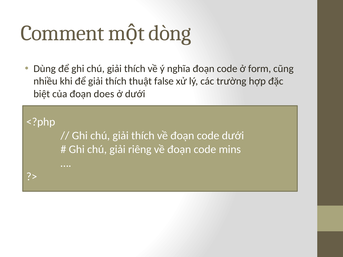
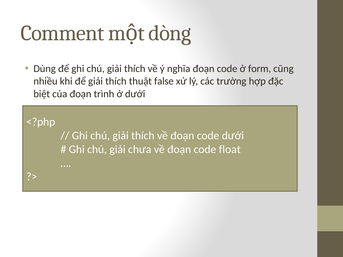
does: does -> trình (104, 94)
riêng: riêng -> chưa (140, 149)
mins: mins -> float (230, 149)
